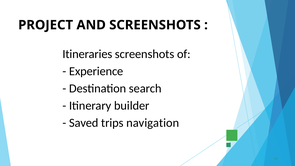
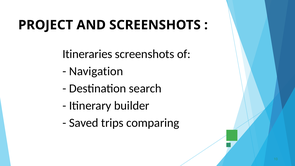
Experience: Experience -> Navigation (96, 71)
navigation: navigation -> comparing (153, 123)
